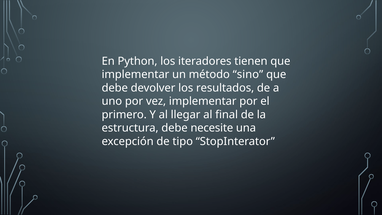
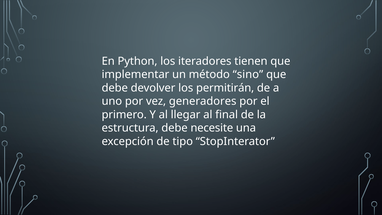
resultados: resultados -> permitirán (225, 88)
vez implementar: implementar -> generadores (203, 101)
